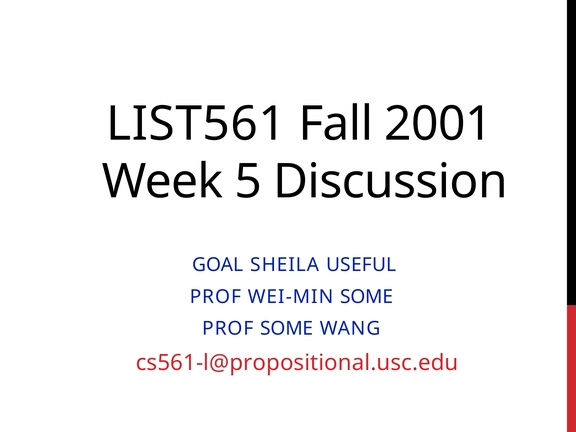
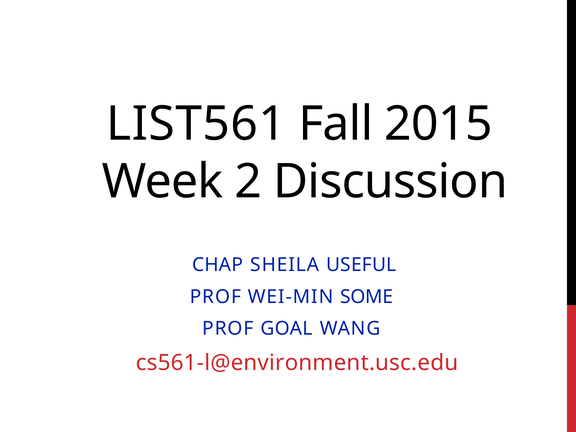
2001: 2001 -> 2015 (439, 124)
5: 5 -> 2 (248, 181)
GOAL: GOAL -> CHAP (218, 265)
PROF SOME: SOME -> GOAL (287, 328)
cs561-l@propositional.usc.edu: cs561-l@propositional.usc.edu -> cs561-l@environment.usc.edu (297, 363)
